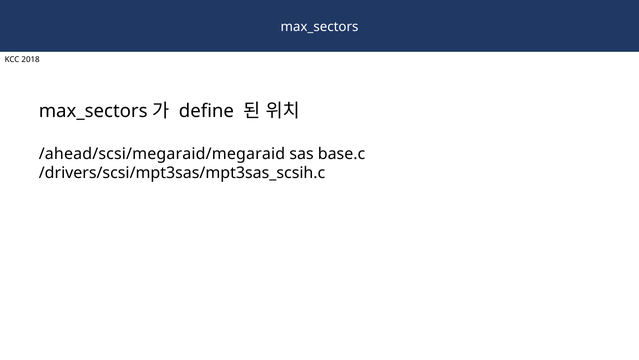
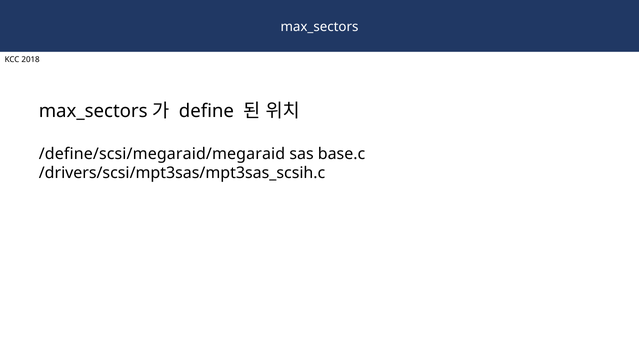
/ahead/scsi/megaraid/megaraid: /ahead/scsi/megaraid/megaraid -> /define/scsi/megaraid/megaraid (162, 154)
